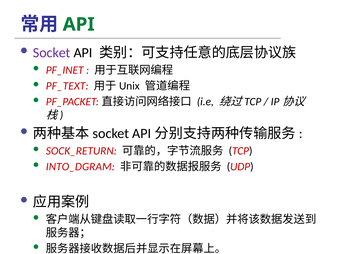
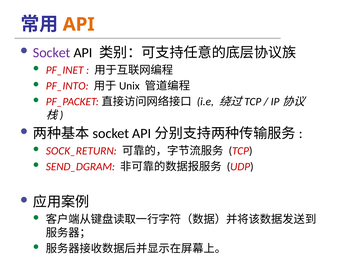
API colour: green -> orange (79, 24)
PF_TEXT: PF_TEXT -> PF_INTO (67, 86)
INTO_DGRAM: INTO_DGRAM -> SEND_DGRAM (80, 166)
